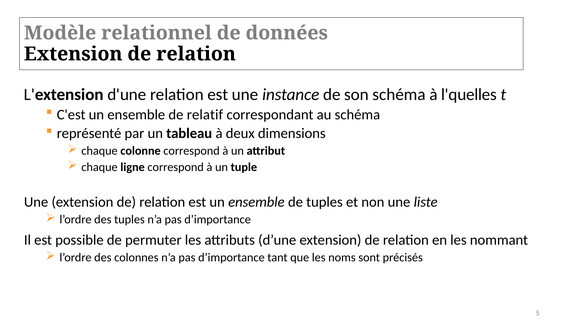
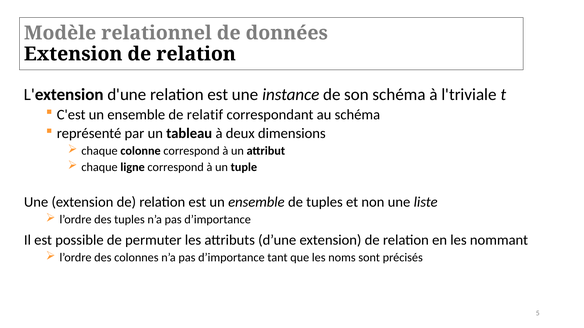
l'quelles: l'quelles -> l'triviale (469, 95)
